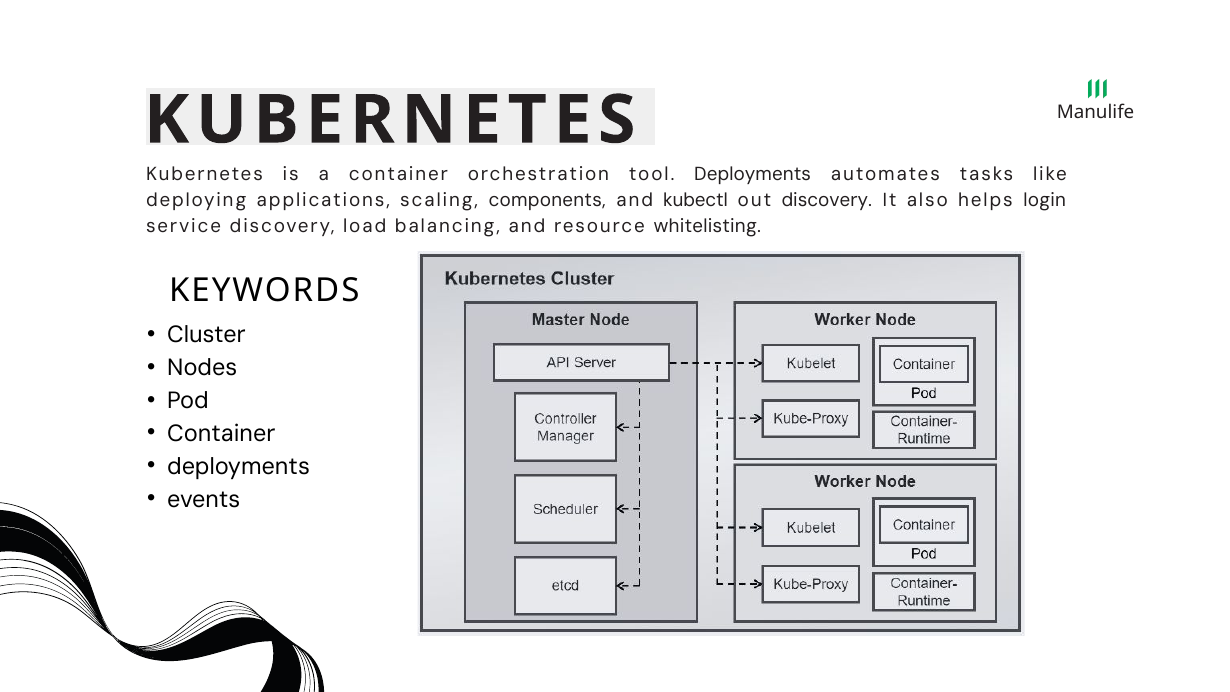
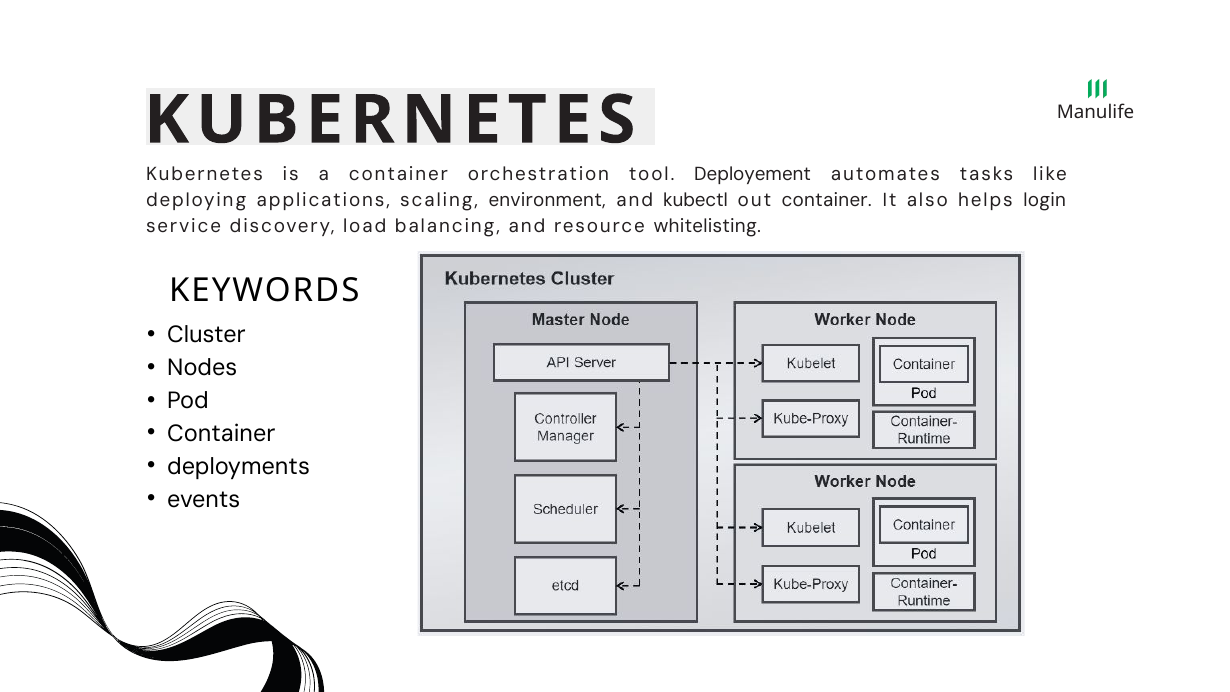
tool Deployments: Deployments -> Deployement (753, 174)
components: components -> environment (547, 200)
out discovery: discovery -> container (827, 200)
